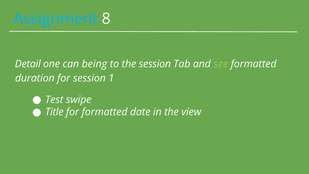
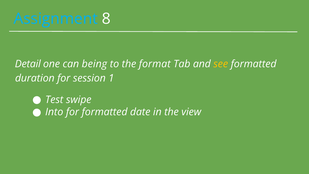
the session: session -> format (155, 64)
see colour: light green -> yellow (221, 64)
Title: Title -> Into (54, 112)
